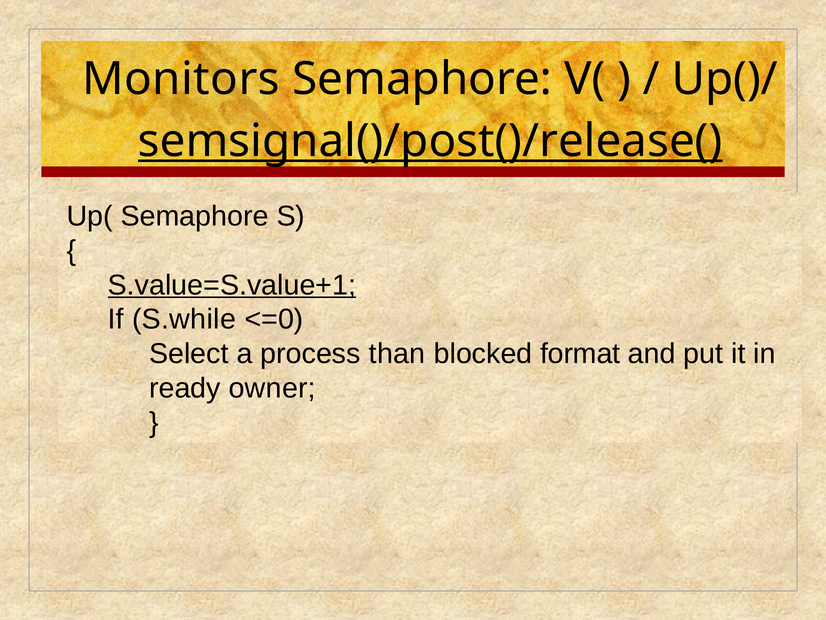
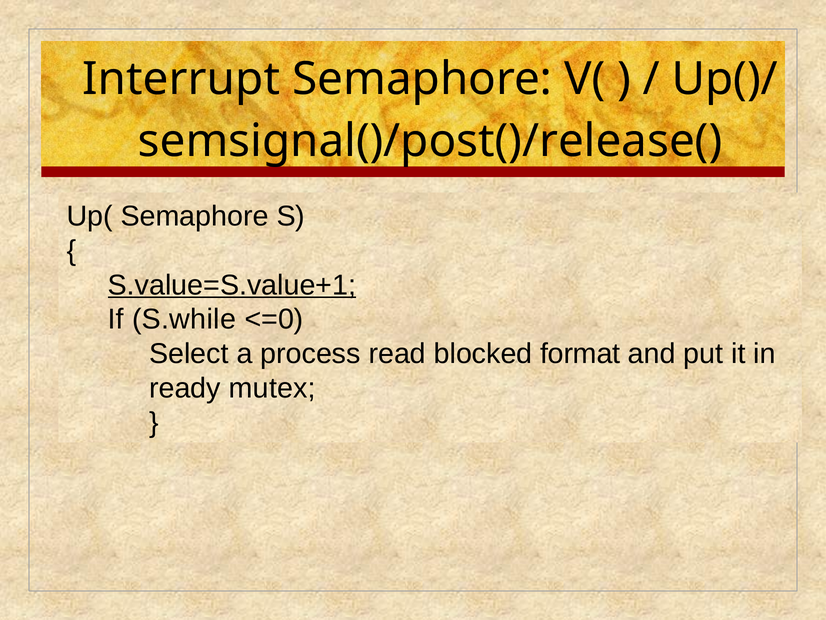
Monitors: Monitors -> Interrupt (181, 79)
semsignal()/post()/release( underline: present -> none (430, 141)
than: than -> read (397, 354)
owner: owner -> mutex (272, 388)
